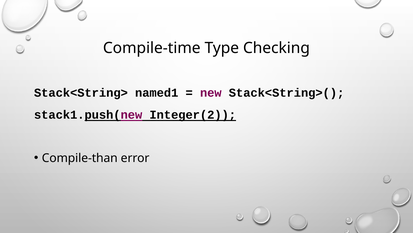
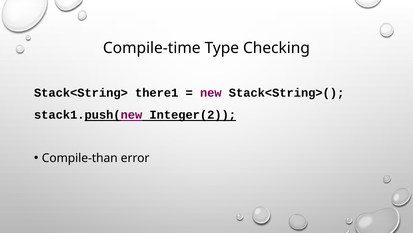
named1: named1 -> there1 (157, 93)
